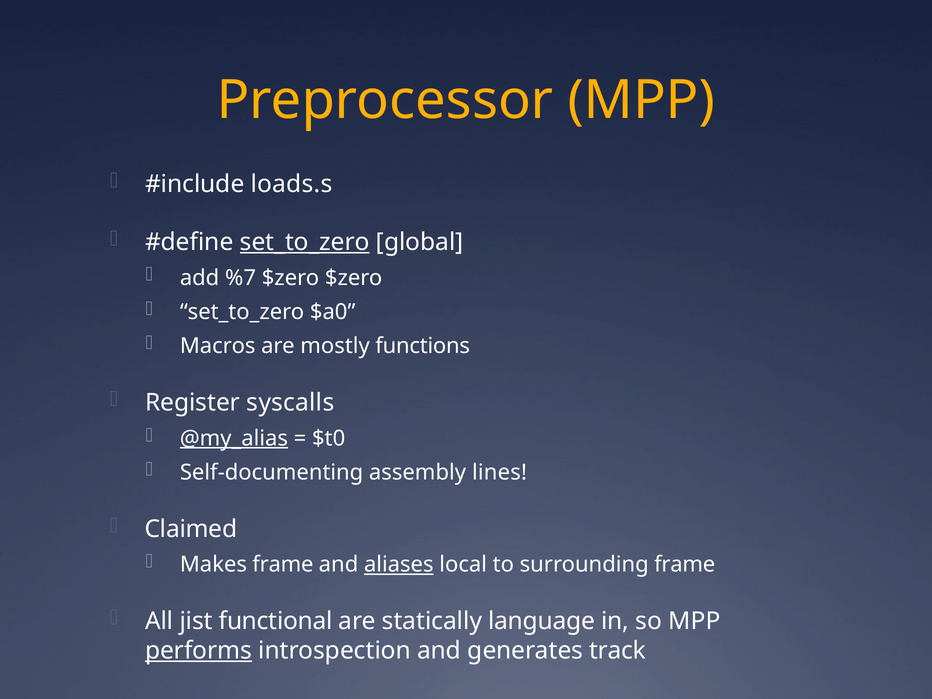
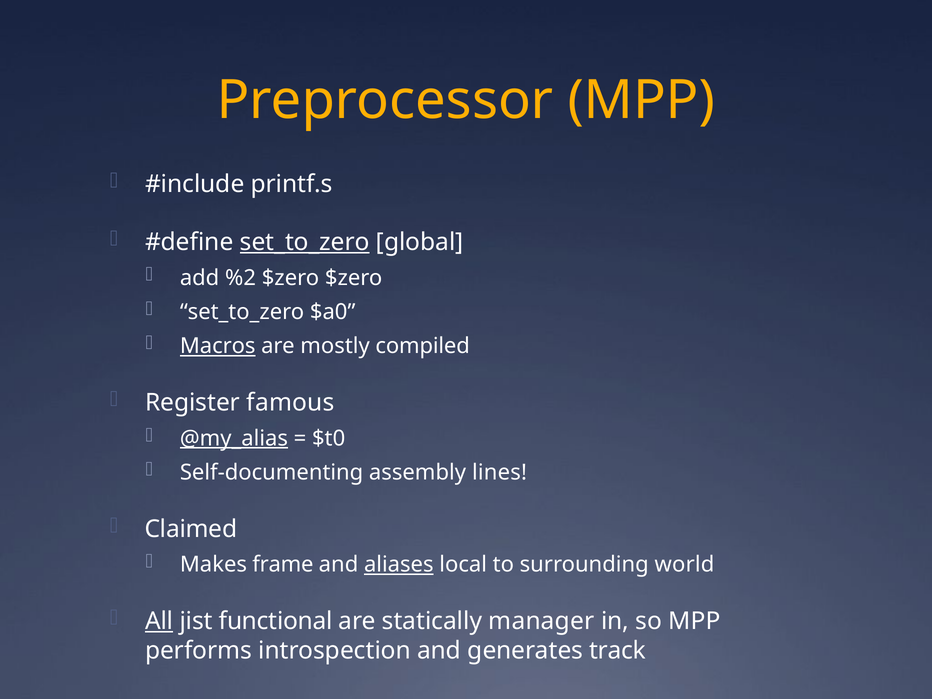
loads.s: loads.s -> printf.s (292, 184)
%7: %7 -> %2 (241, 278)
Macros underline: none -> present (218, 346)
functions: functions -> compiled (423, 346)
syscalls: syscalls -> famous (290, 403)
surrounding frame: frame -> world (684, 565)
All underline: none -> present (159, 621)
language: language -> manager (541, 621)
performs underline: present -> none (199, 651)
